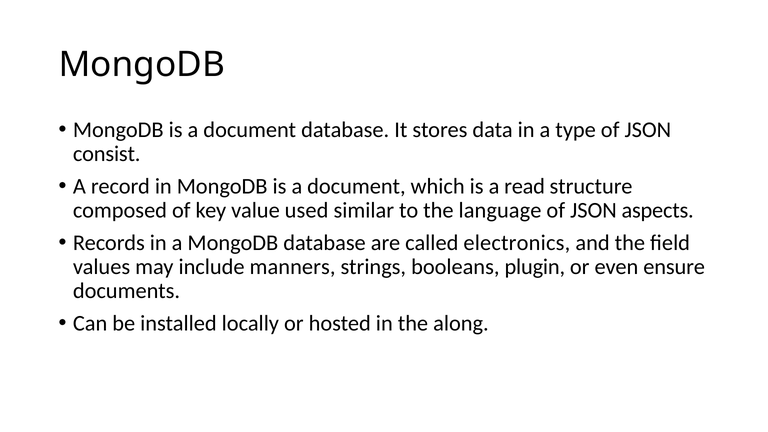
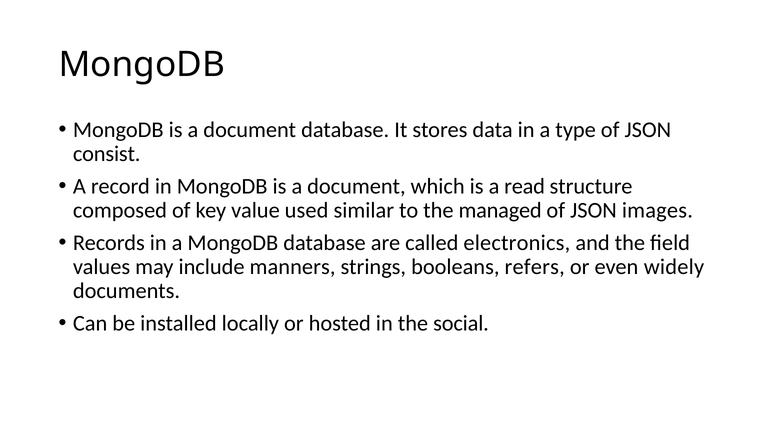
language: language -> managed (500, 210)
aspects: aspects -> images (657, 210)
plugin: plugin -> refers (535, 267)
ensure: ensure -> widely (674, 267)
along: along -> social (461, 323)
